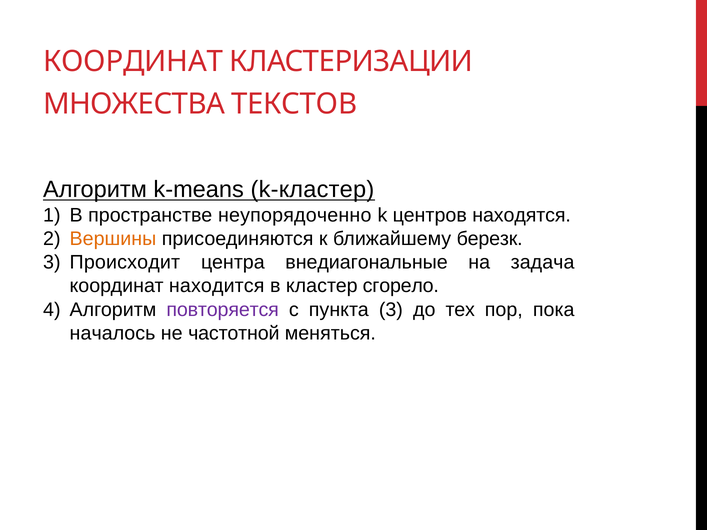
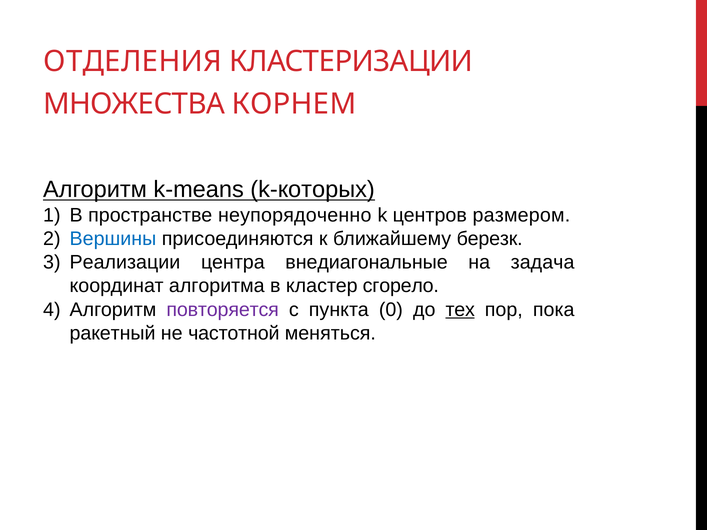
КООРДИНАТ: КООРДИНАТ -> ОТДЕЛЕНИЯ (133, 62)
ТЕКСТОВ: ТЕКСТОВ -> КОРНЕМ (294, 104)
k-кластер: k-кластер -> k-которых (313, 190)
находятся: находятся -> размером (521, 215)
Вершины colour: orange -> blue (113, 239)
Происходит: Происходит -> Реализации (125, 263)
находится: находится -> алгоритма (217, 286)
пункта 3: 3 -> 0 (391, 310)
тех underline: none -> present (460, 310)
началось: началось -> ракетный (113, 333)
